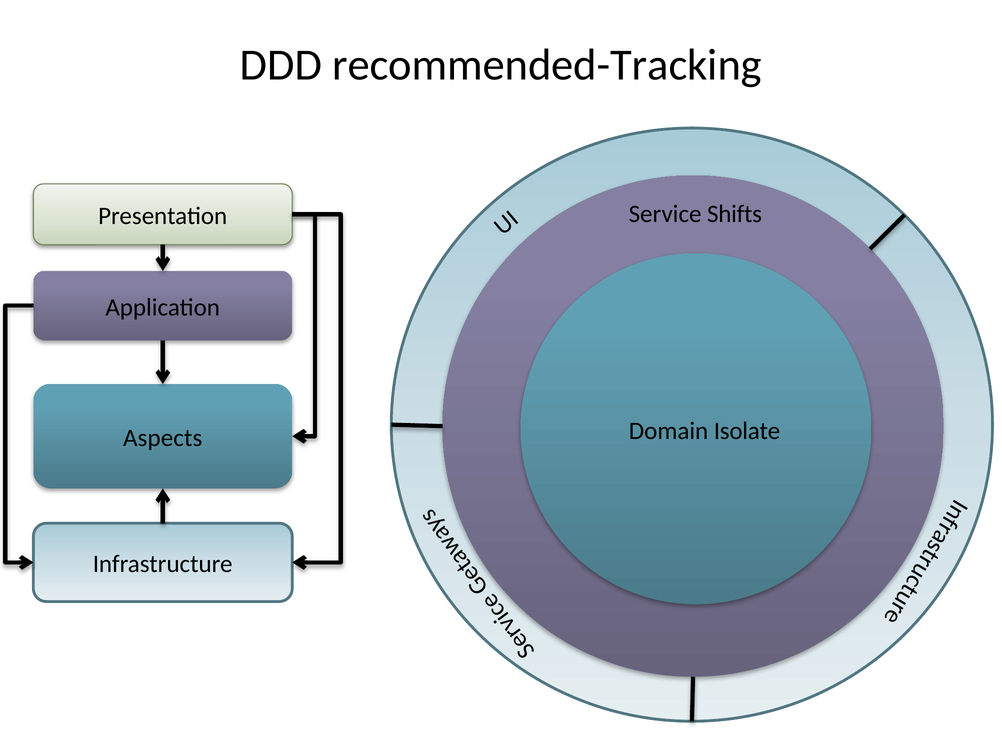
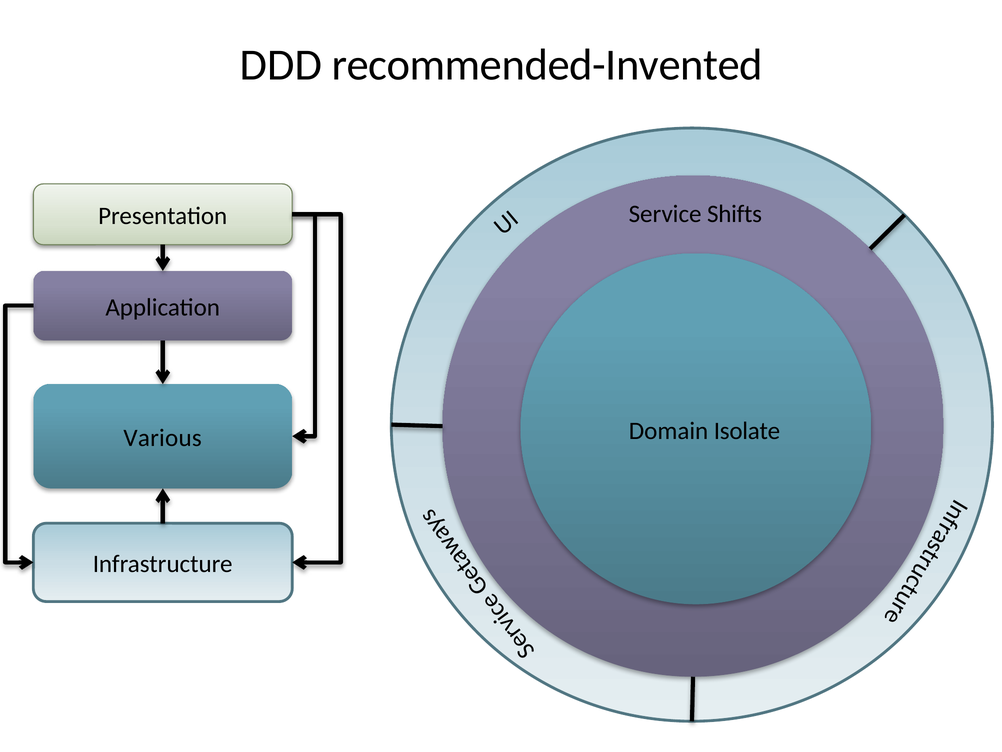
recommended-Tracking: recommended-Tracking -> recommended-Invented (547, 65)
Aspects: Aspects -> Various (163, 438)
